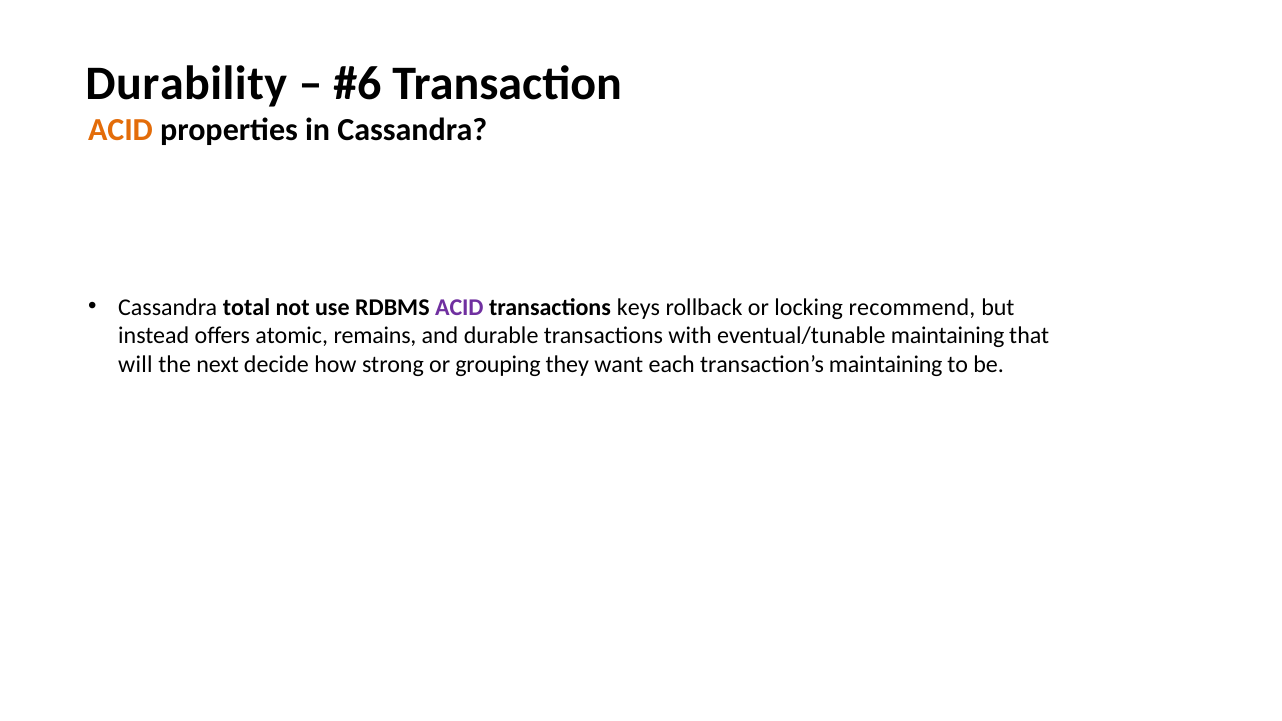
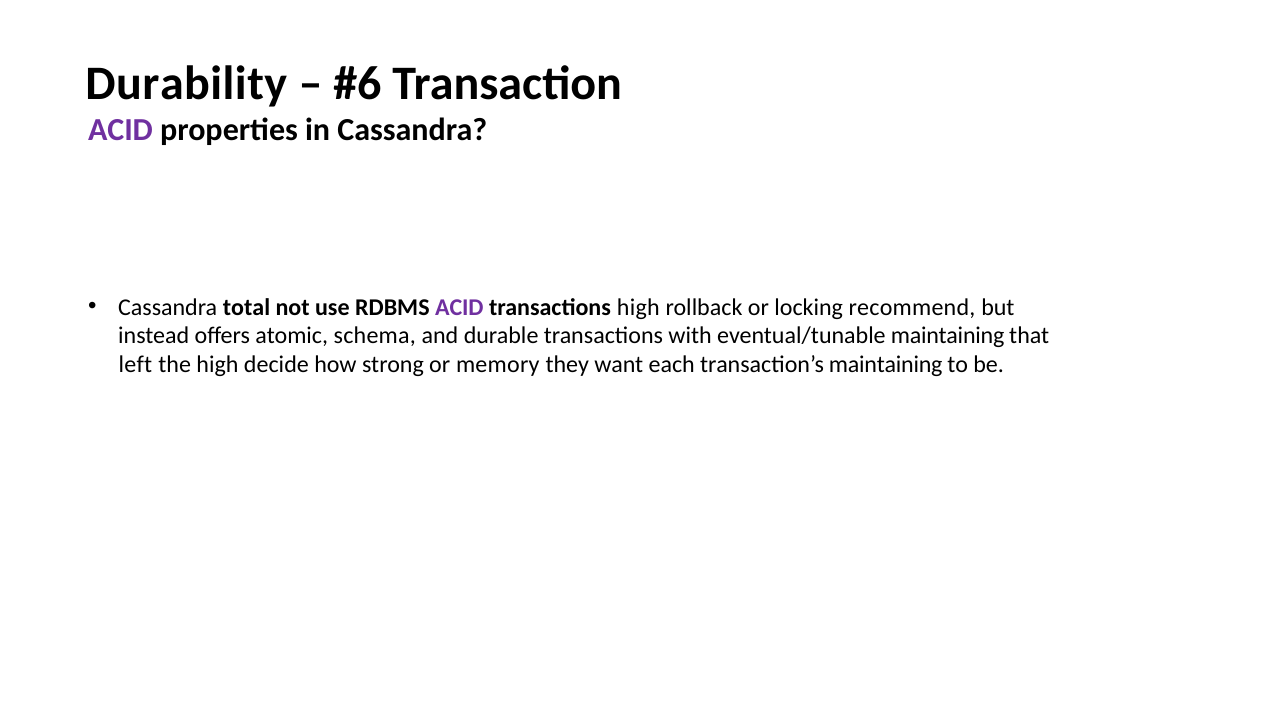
ACID colour: orange -> purple (121, 130)
transactions keys: keys -> high (638, 307)
remains: remains -> schema (375, 336)
will: will -> left (135, 365)
the next: next -> high (217, 365)
grouping: grouping -> memory (498, 365)
